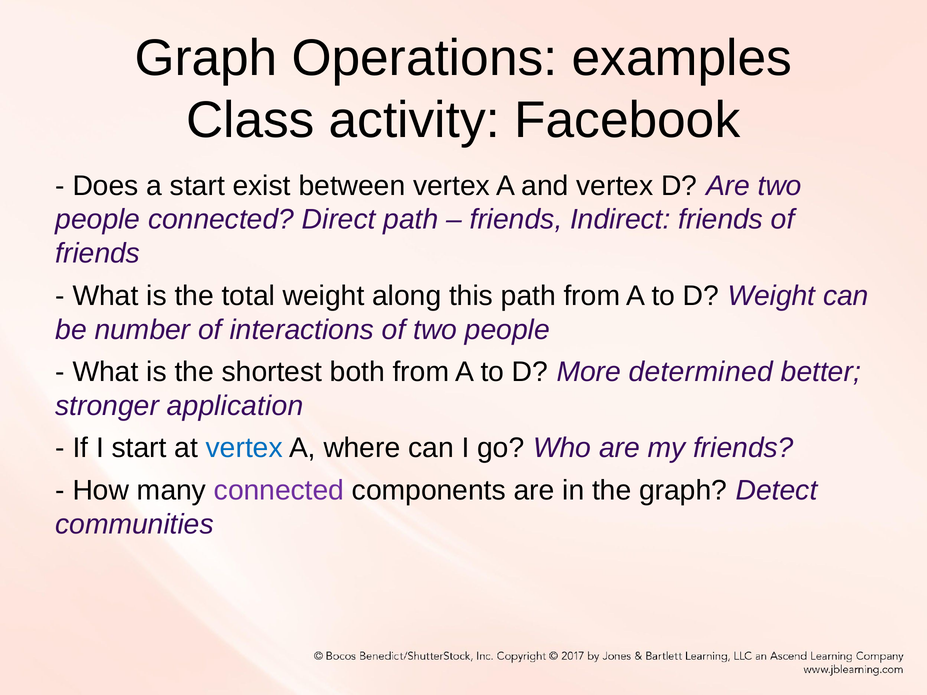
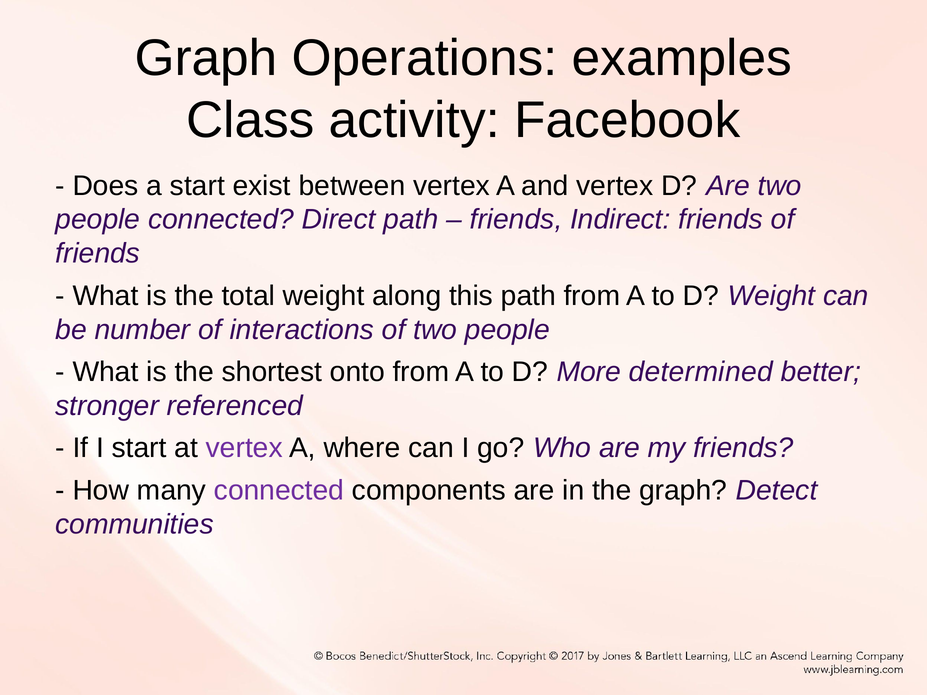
both: both -> onto (357, 372)
application: application -> referenced (235, 406)
vertex colour: blue -> purple (244, 448)
